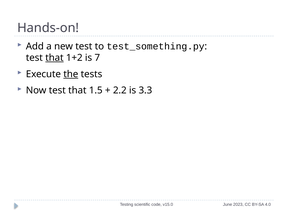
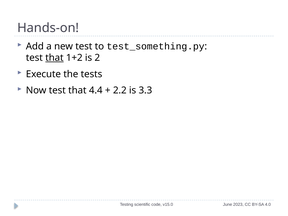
7: 7 -> 2 (97, 58)
the underline: present -> none (71, 74)
1.5: 1.5 -> 4.4 (96, 90)
